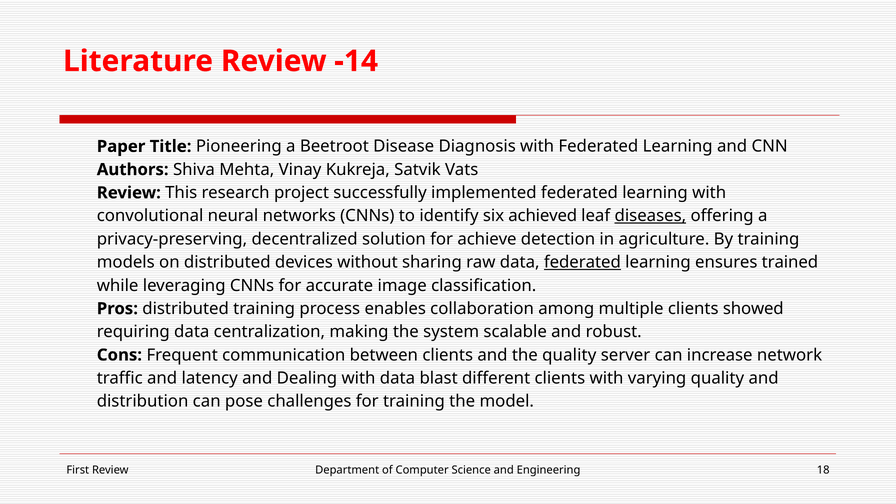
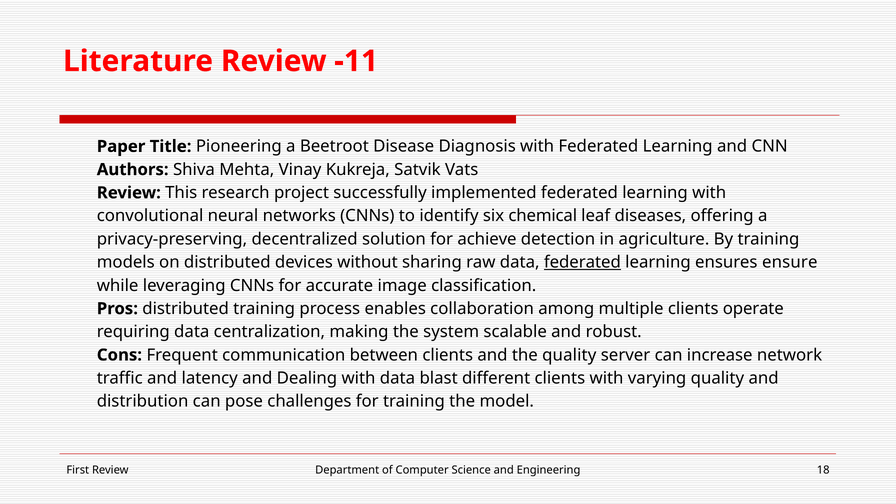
-14: -14 -> -11 (356, 61)
achieved: achieved -> chemical (543, 216)
diseases underline: present -> none (650, 216)
trained: trained -> ensure (790, 262)
showed: showed -> operate (753, 309)
